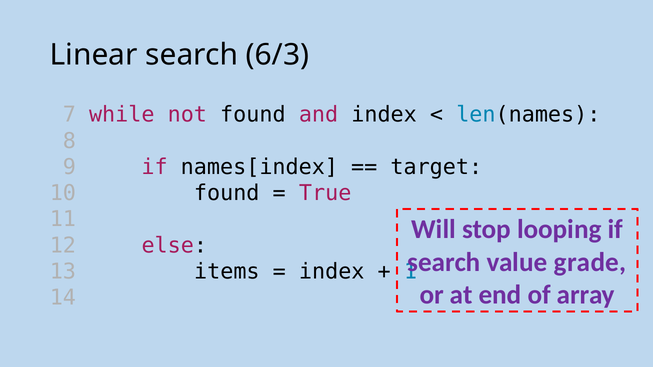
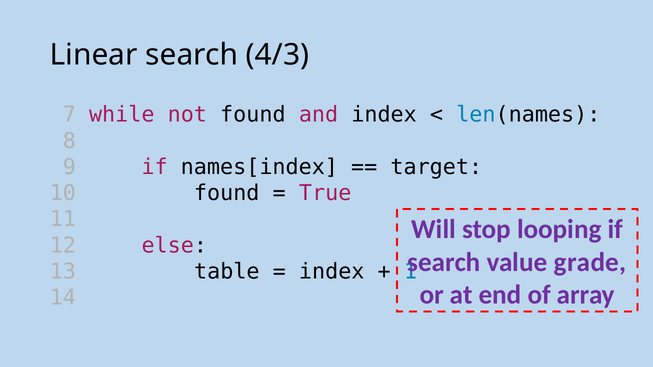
6/3: 6/3 -> 4/3 (277, 55)
items: items -> table (227, 272)
